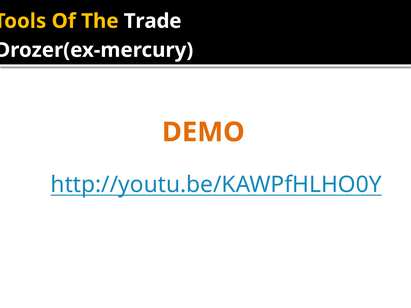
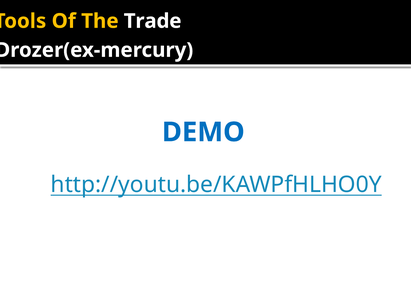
DEMO colour: orange -> blue (203, 132)
